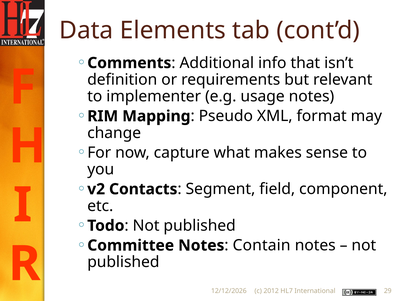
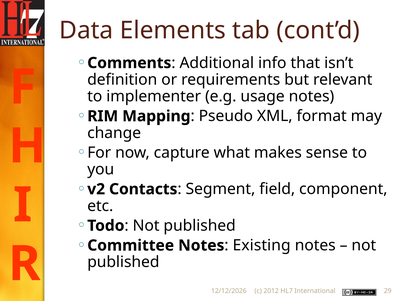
Contain: Contain -> Existing (262, 245)
